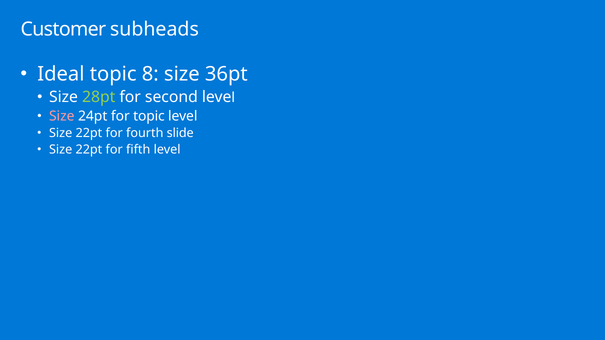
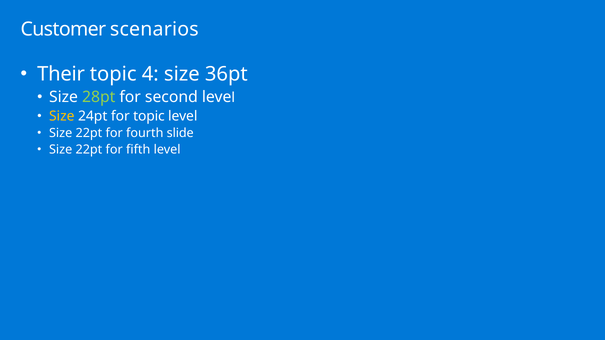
subheads: subheads -> scenarios (154, 29)
Ideal: Ideal -> Their (61, 74)
8: 8 -> 4 (150, 74)
Size colour: pink -> yellow (62, 116)
